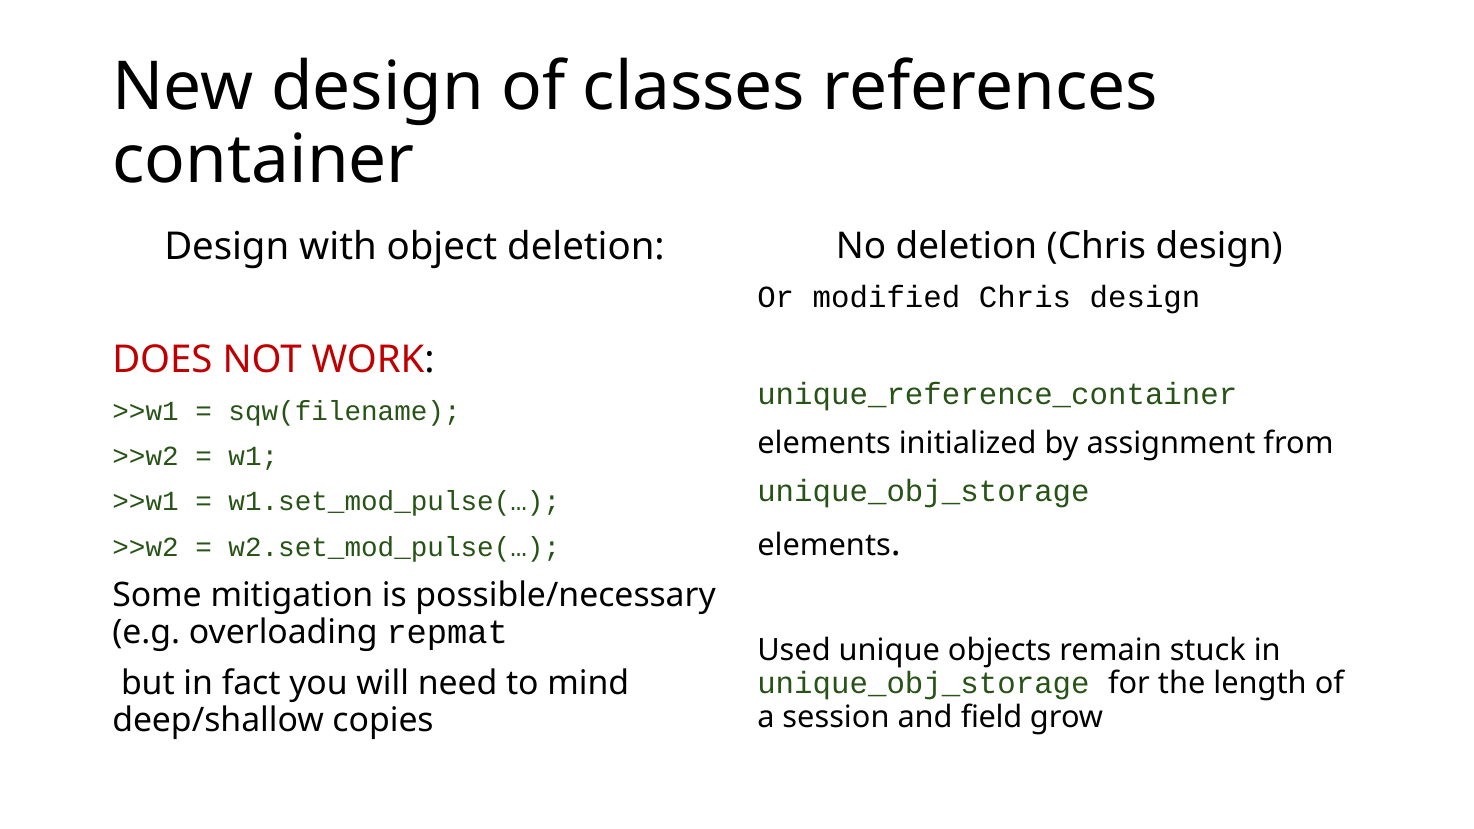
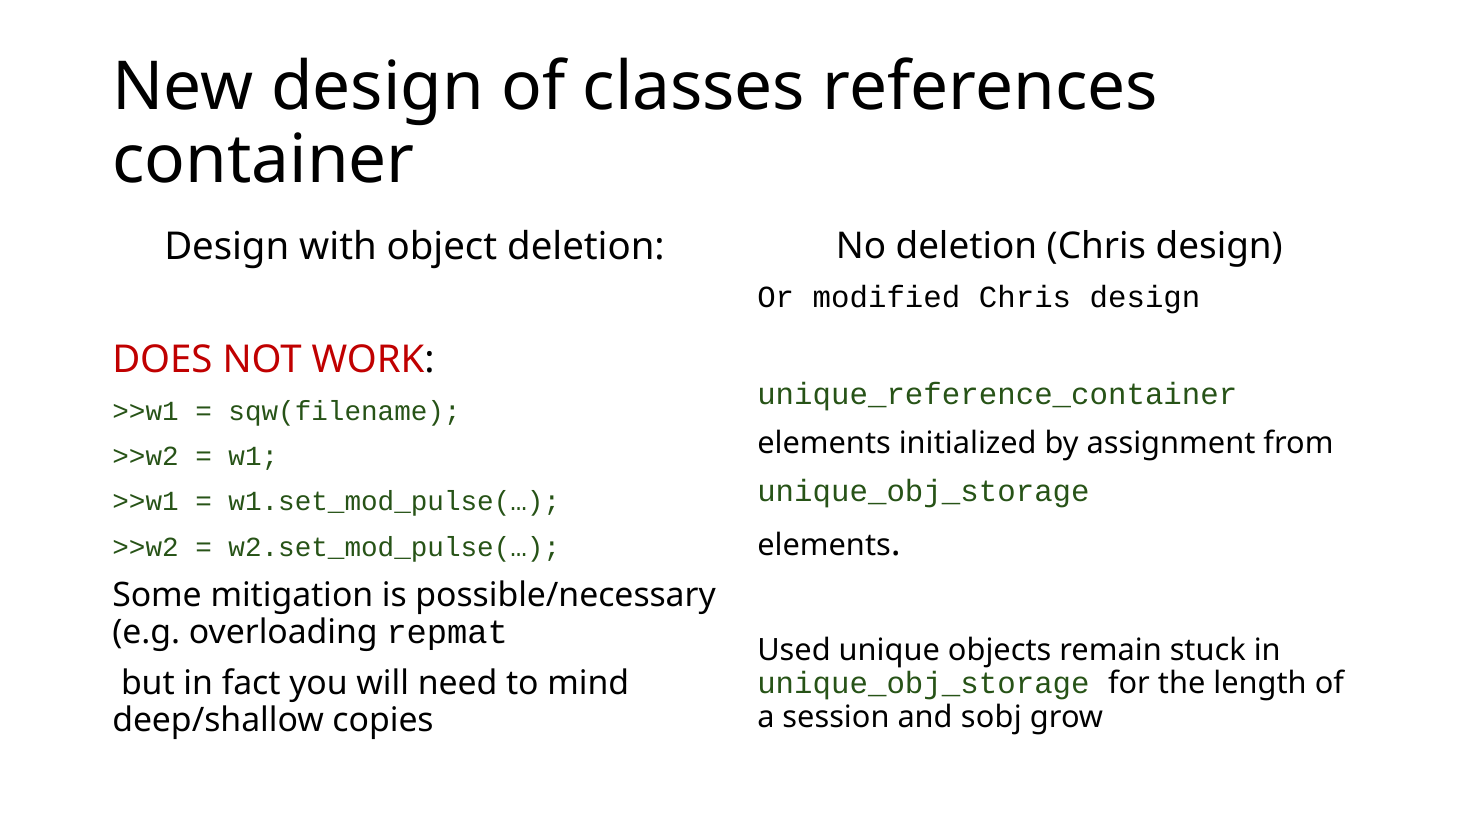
field: field -> sobj (991, 717)
